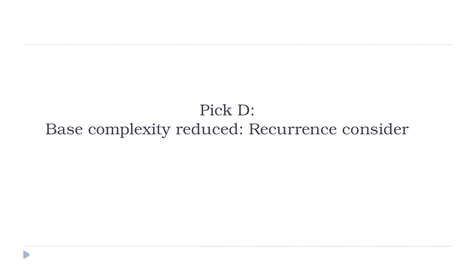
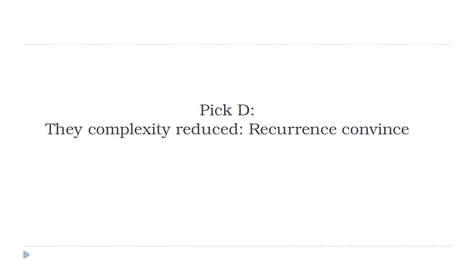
Base: Base -> They (64, 129)
consider: consider -> convince (376, 129)
